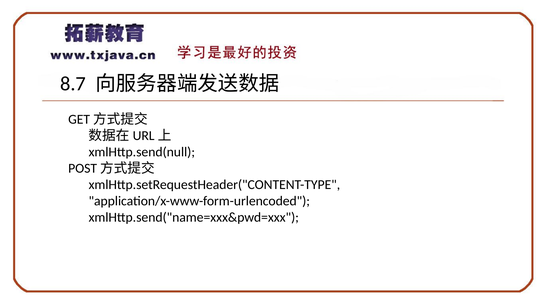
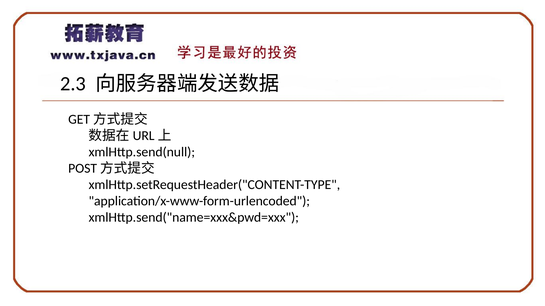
8.7: 8.7 -> 2.3 (73, 84)
